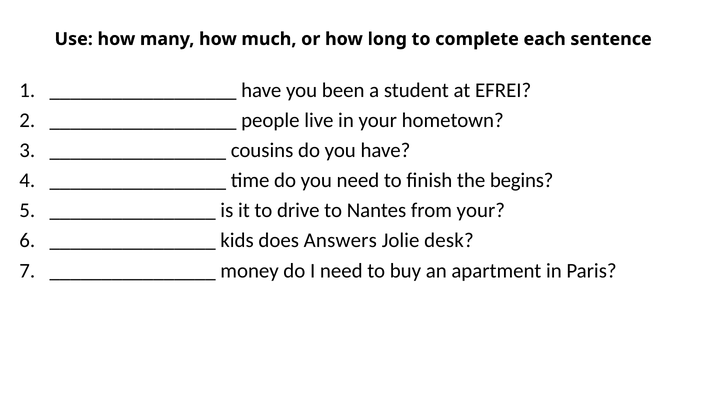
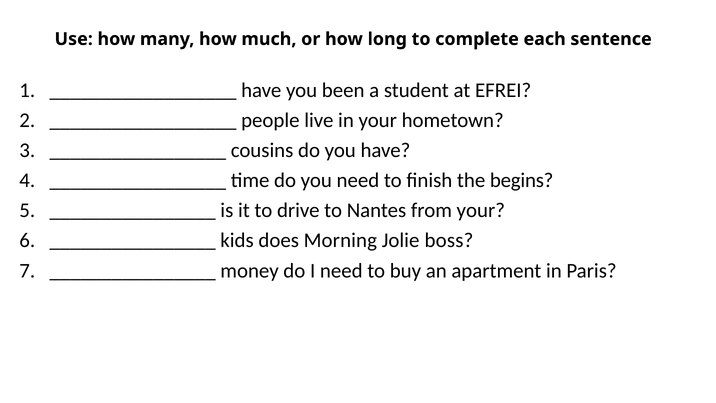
Answers: Answers -> Morning (340, 240)
desk: desk -> boss (449, 240)
